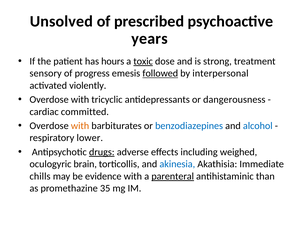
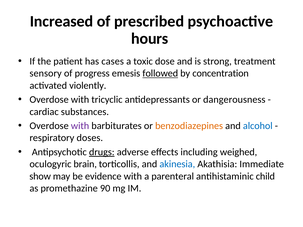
Unsolved: Unsolved -> Increased (61, 21)
years: years -> hours (150, 39)
hours: hours -> cases (113, 61)
toxic underline: present -> none (143, 61)
interpersonal: interpersonal -> concentration (221, 73)
committed: committed -> substances (85, 112)
with colour: orange -> purple (80, 126)
benzodiazepines colour: blue -> orange (189, 126)
lower: lower -> doses (90, 138)
chills: chills -> show (40, 176)
parenteral underline: present -> none (173, 176)
than: than -> child (265, 176)
35: 35 -> 90 (105, 189)
